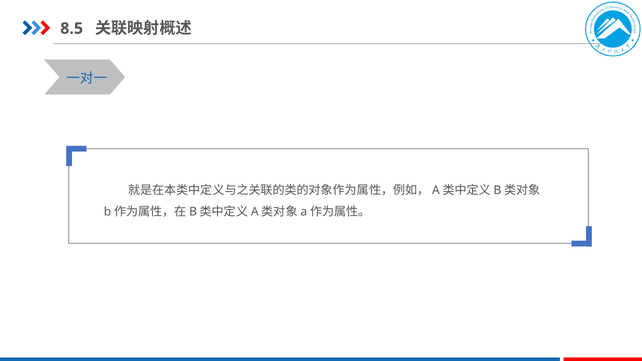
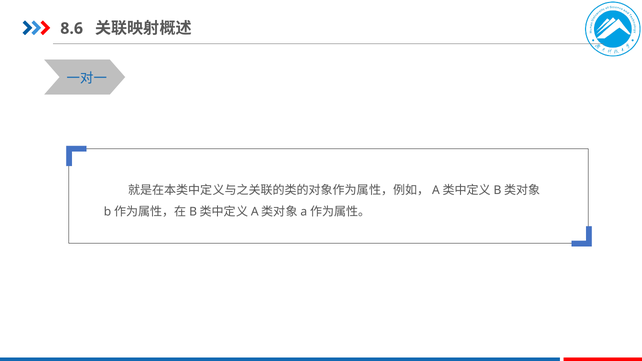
8.5: 8.5 -> 8.6 (72, 28)
